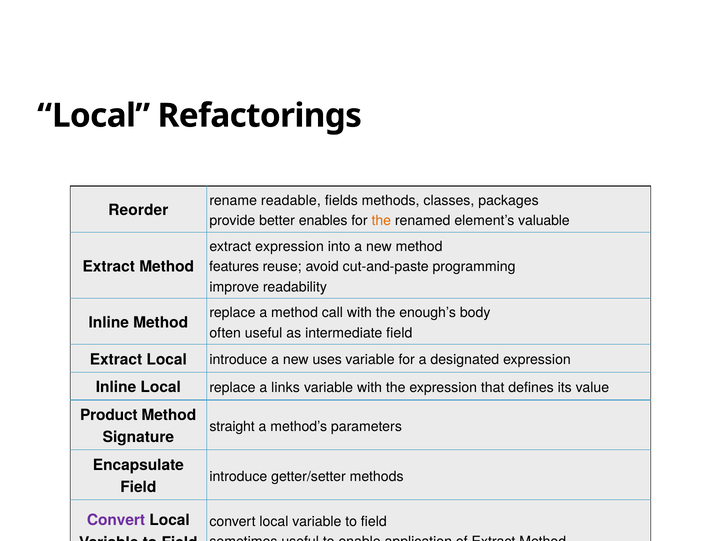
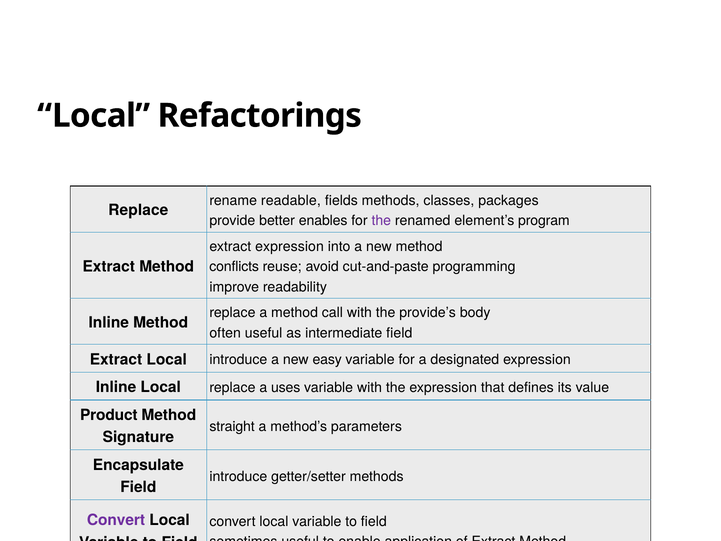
Reorder: Reorder -> Replace (138, 210)
the colour: orange -> purple (381, 221)
valuable: valuable -> program (544, 221)
features: features -> conflicts (234, 267)
enough’s: enough’s -> provide’s (428, 313)
uses: uses -> easy (327, 360)
links: links -> uses (286, 387)
